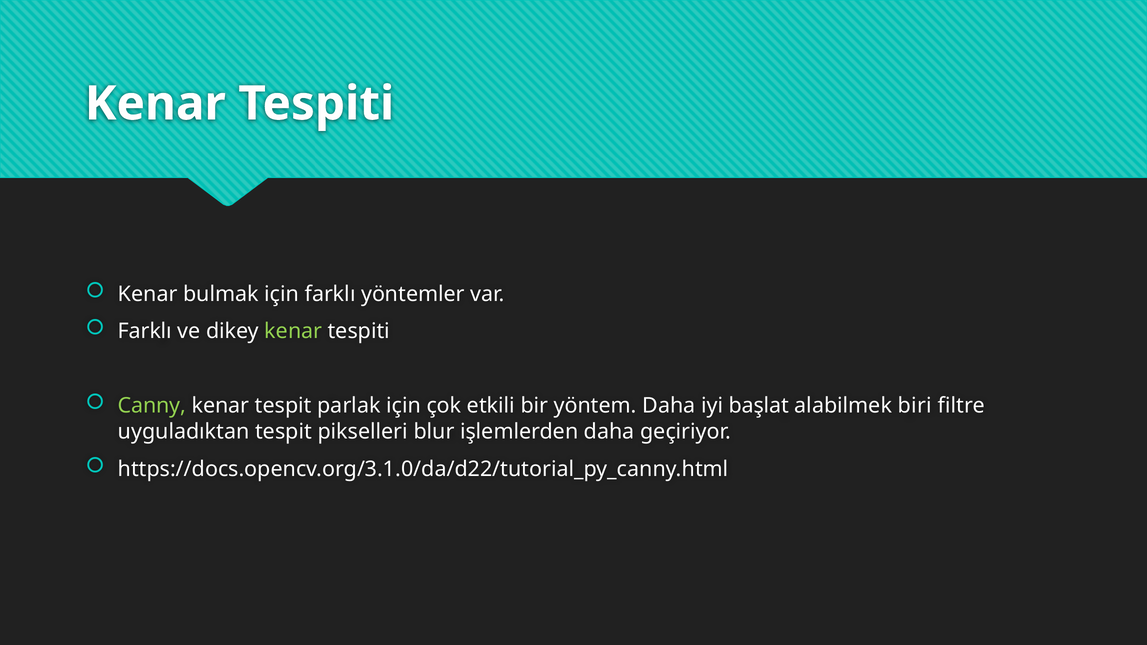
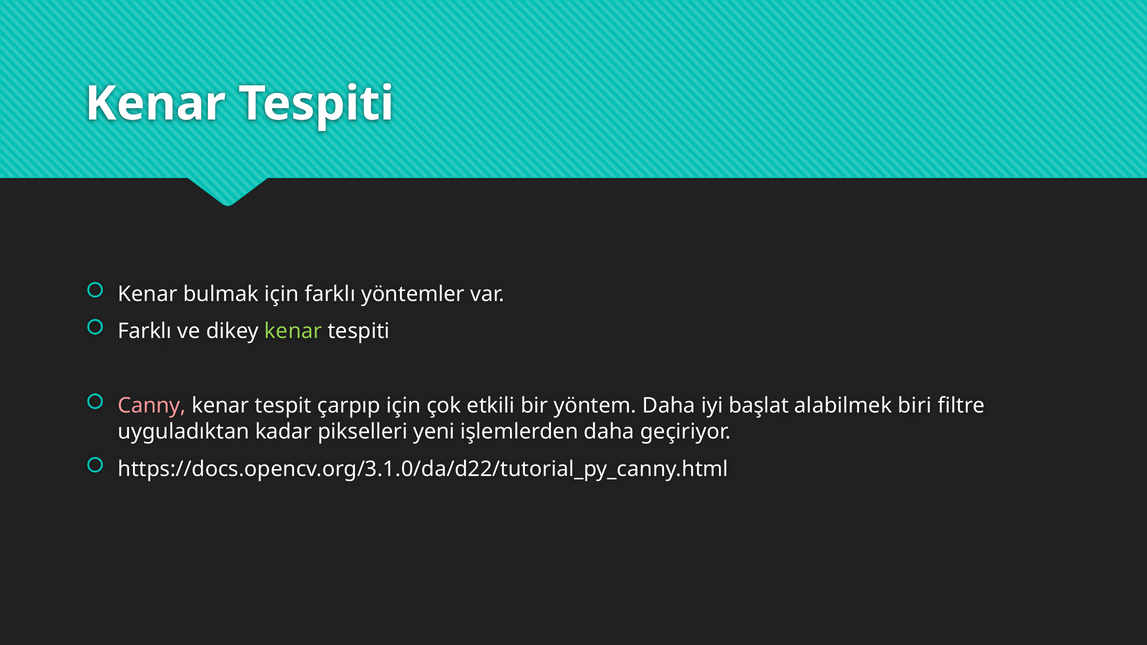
Canny colour: light green -> pink (152, 406)
parlak: parlak -> çarpıp (349, 406)
uyguladıktan tespit: tespit -> kadar (284, 432)
blur: blur -> yeni (434, 432)
